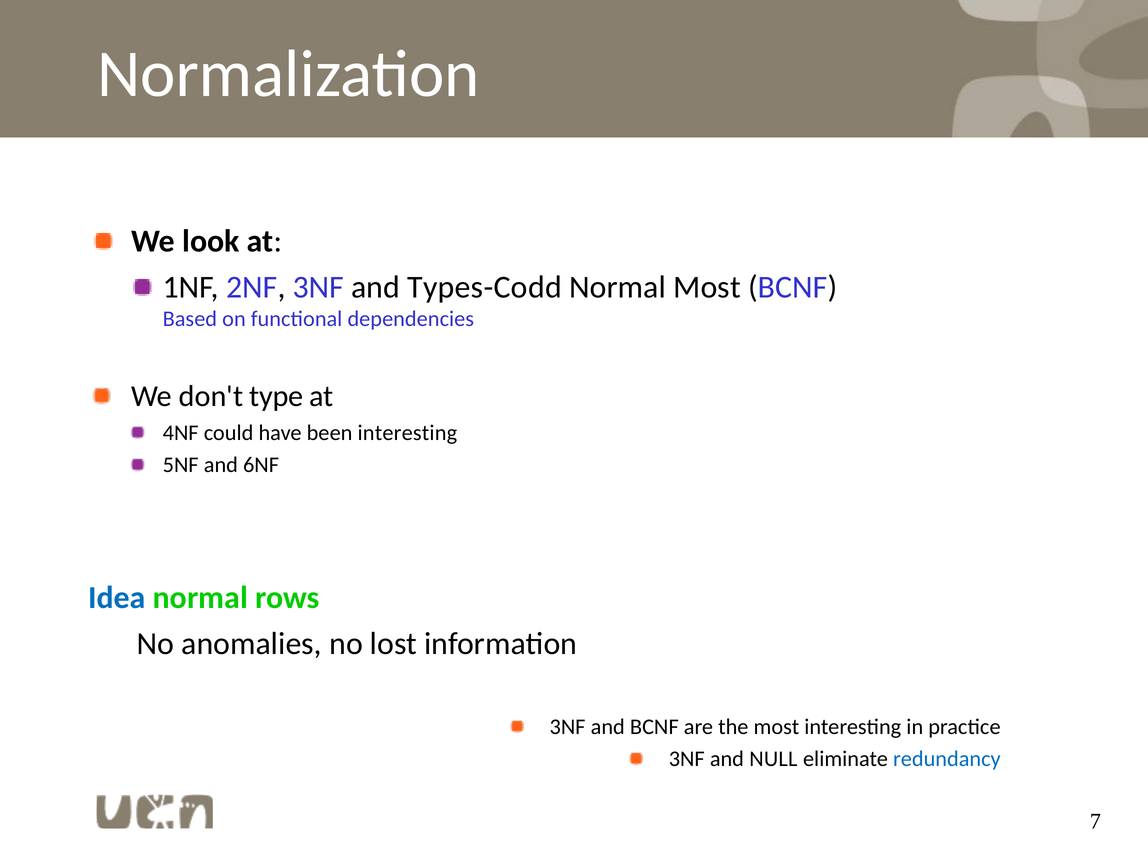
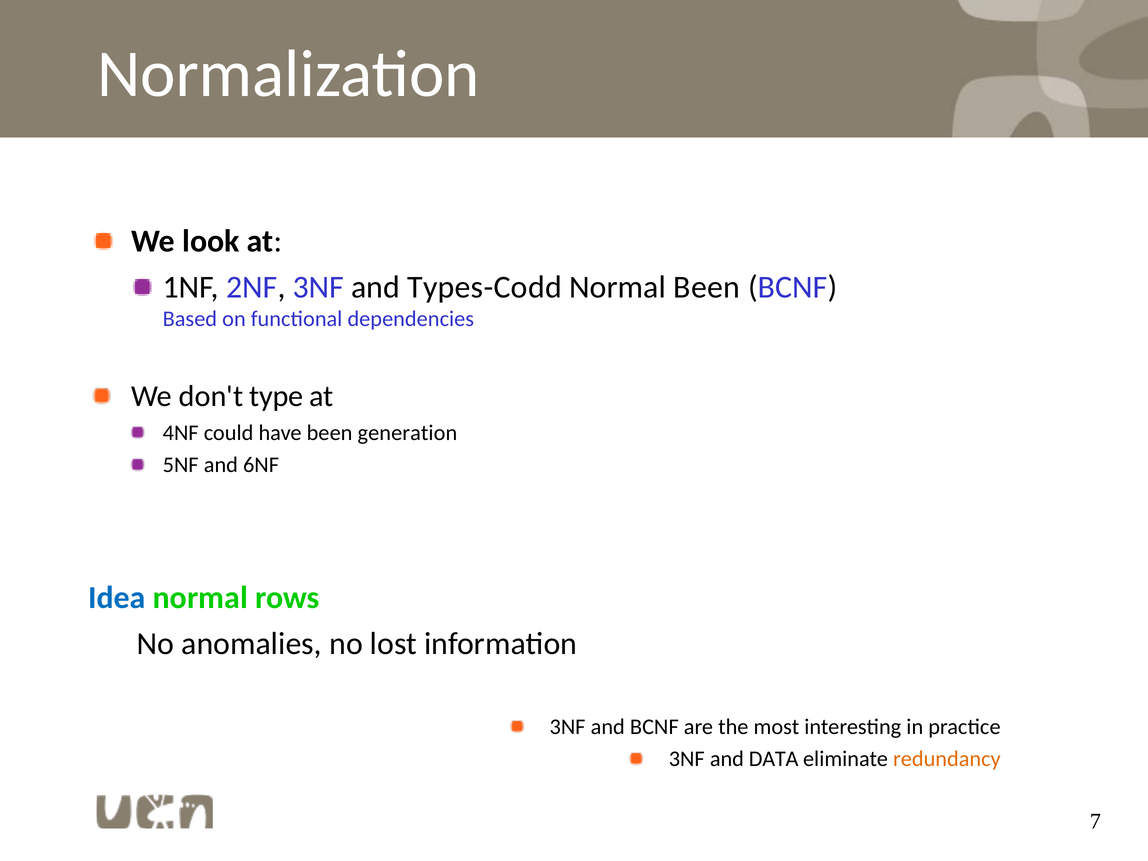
Normal Most: Most -> Been (707, 287)
been interesting: interesting -> generation (407, 433)
NULL: NULL -> DATA (774, 759)
redundancy colour: blue -> orange (947, 759)
